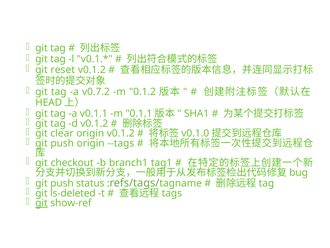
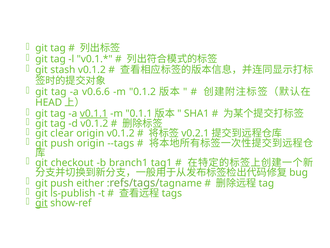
reset: reset -> stash (63, 70)
v0.7.2: v0.7.2 -> v0.6.6 (96, 92)
v0.1.1 underline: none -> present (94, 113)
v0.1.0: v0.1.0 -> v0.2.1 (195, 133)
status: status -> either (90, 183)
ls-deleted: ls-deleted -> ls-publish (73, 193)
